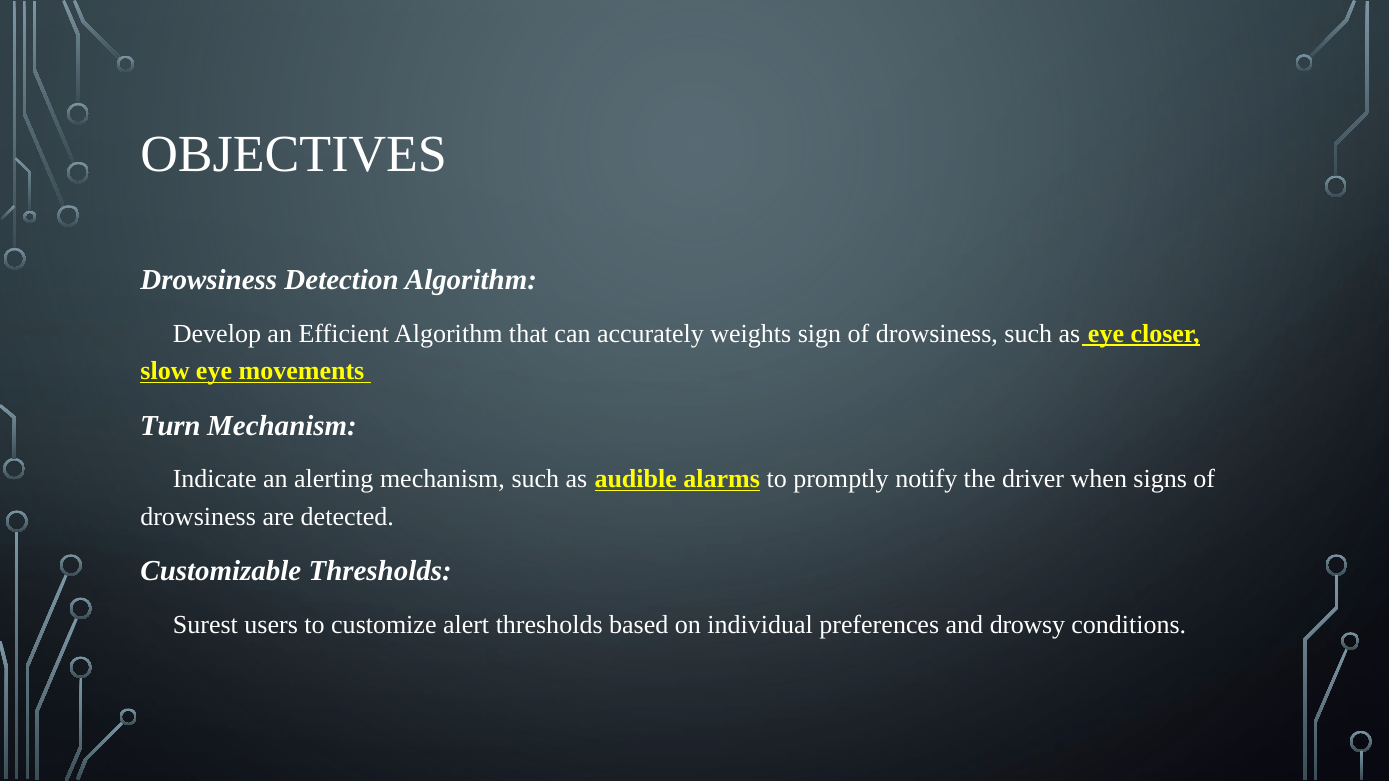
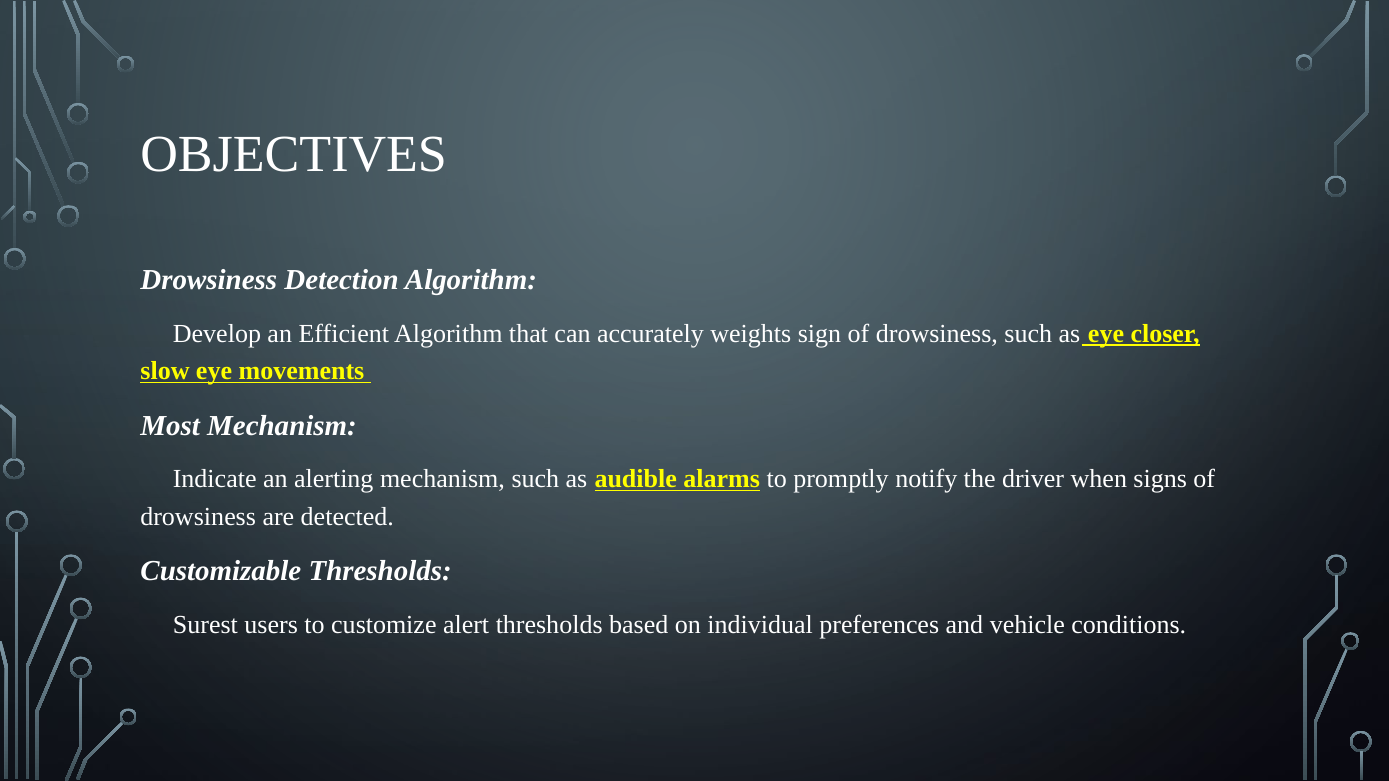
Turn: Turn -> Most (170, 426)
drowsy: drowsy -> vehicle (1027, 625)
